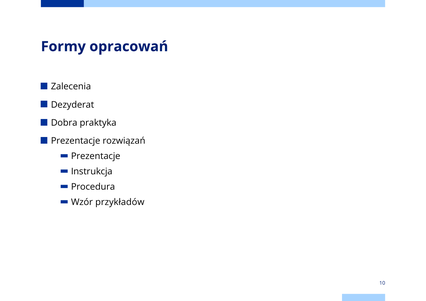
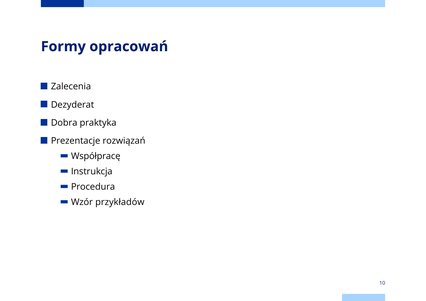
Prezentacje: Prezentacje -> Współpracę (96, 156)
